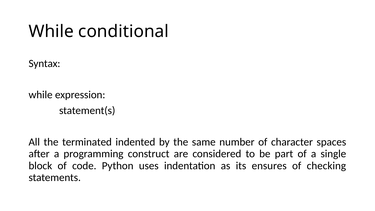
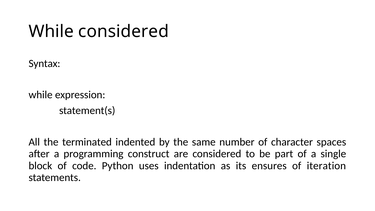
While conditional: conditional -> considered (124, 32)
checking: checking -> iteration (326, 166)
